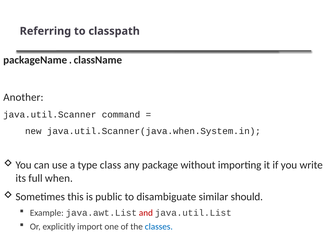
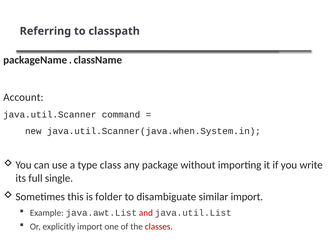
Another: Another -> Account (23, 97)
when: when -> single (59, 178)
public: public -> folder (109, 197)
similar should: should -> import (247, 197)
classes colour: blue -> red (159, 227)
